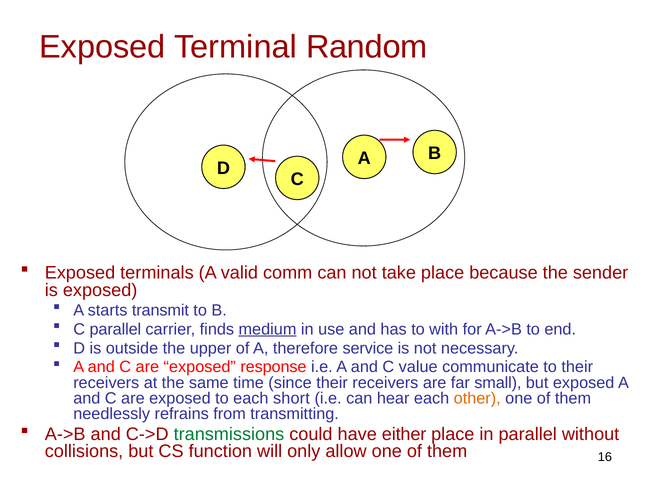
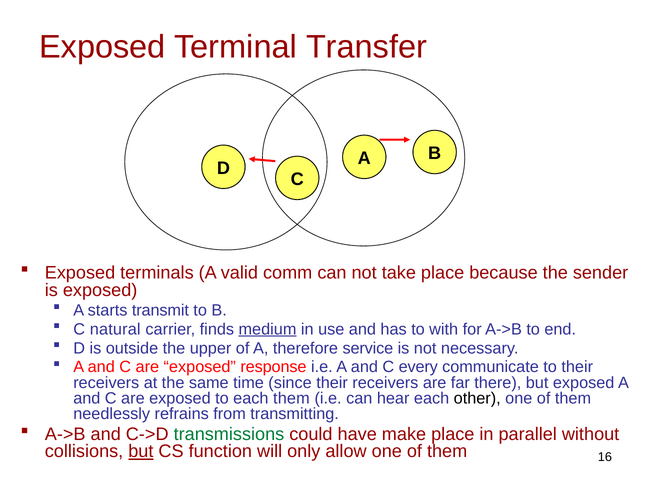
Random: Random -> Transfer (367, 47)
C parallel: parallel -> natural (115, 329)
value: value -> every (418, 366)
small: small -> there (498, 382)
each short: short -> them (291, 398)
other colour: orange -> black (477, 398)
either: either -> make (404, 433)
but underline: none -> present (141, 451)
